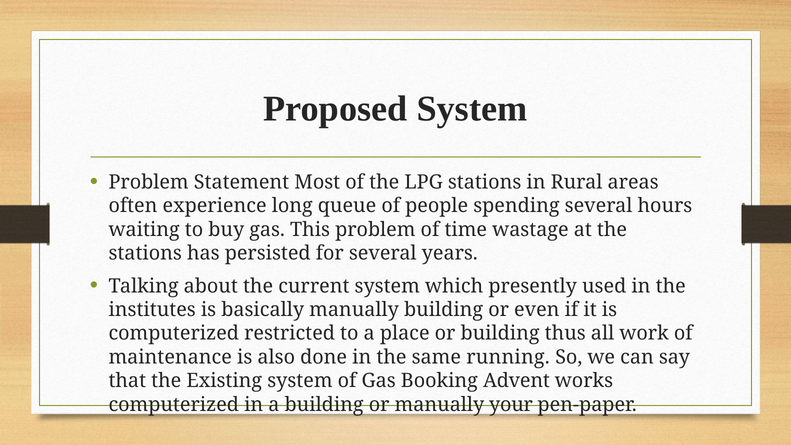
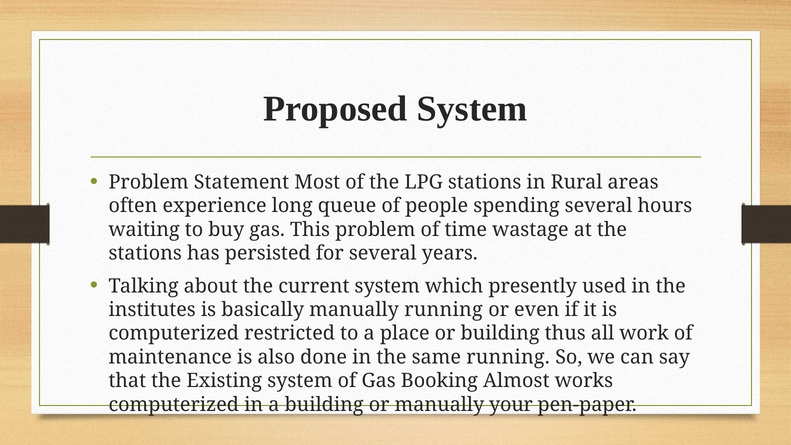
manually building: building -> running (443, 310)
Advent: Advent -> Almost (516, 381)
